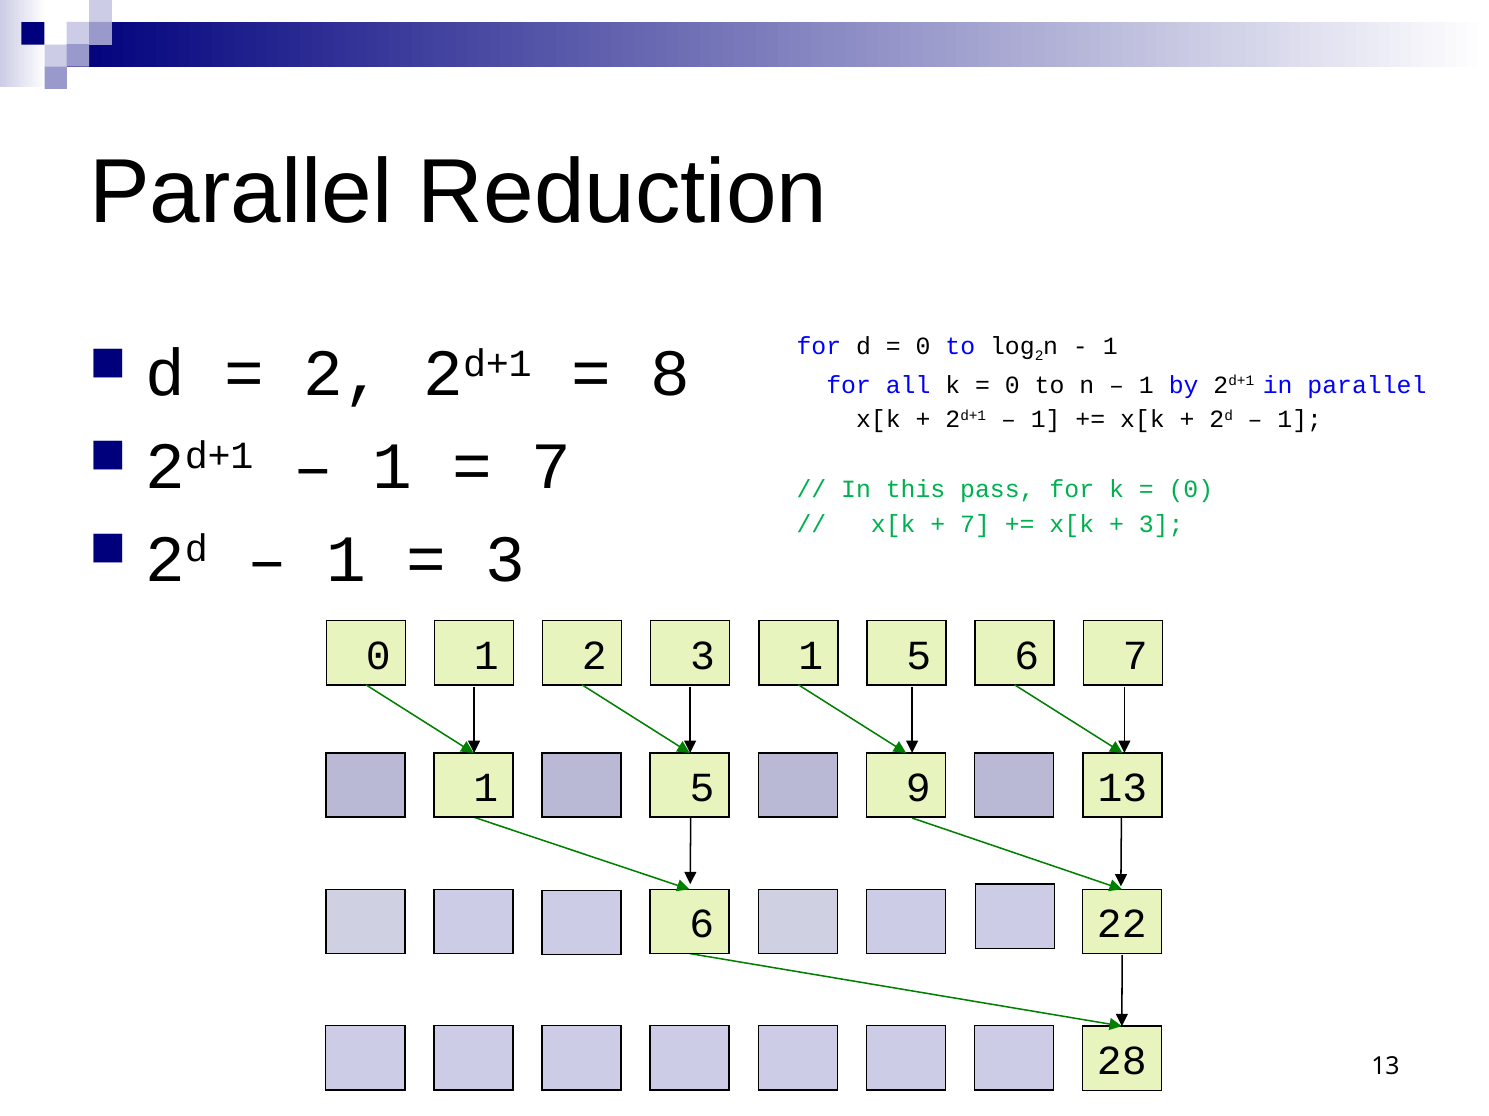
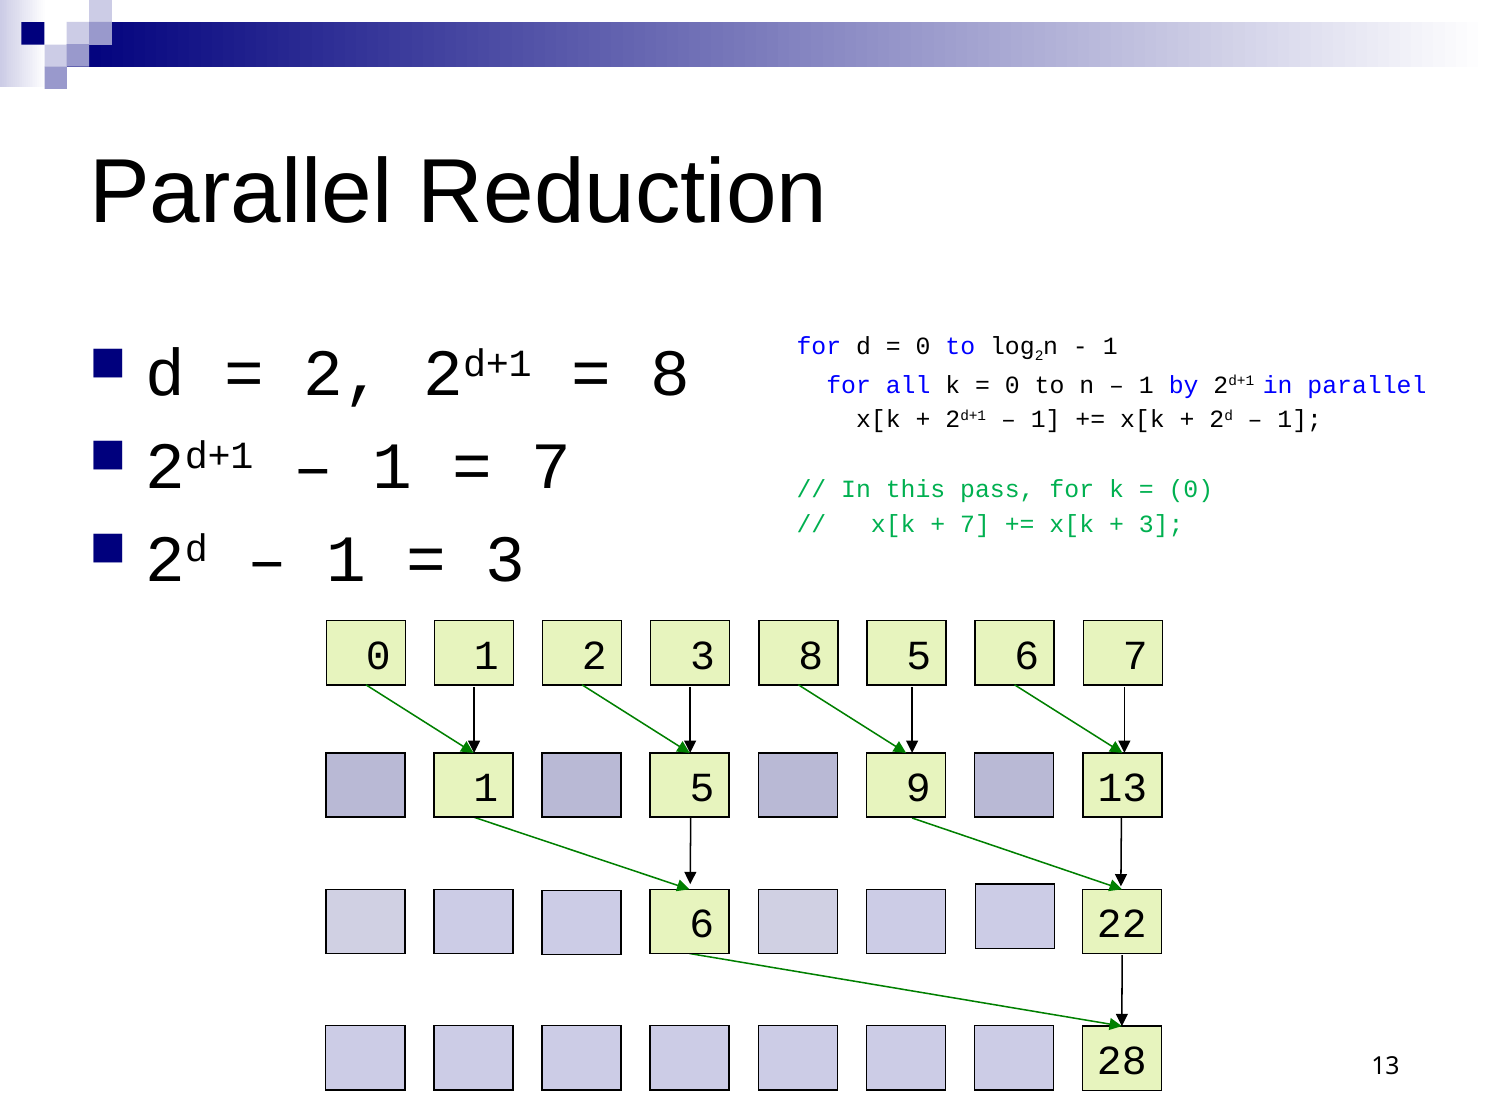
3 1: 1 -> 8 (811, 656)
